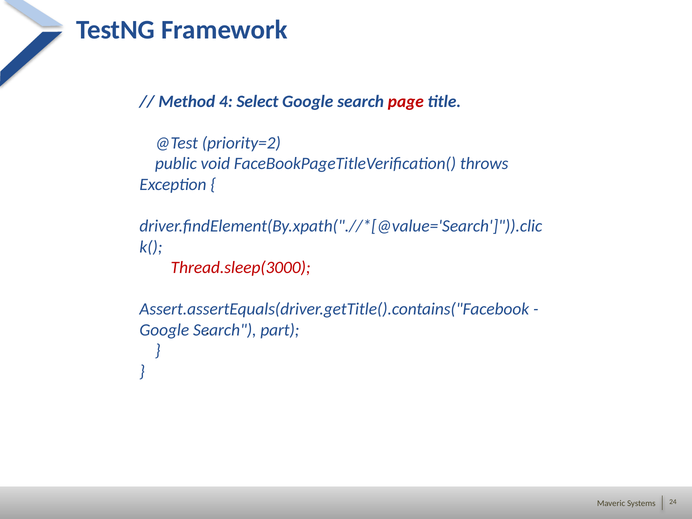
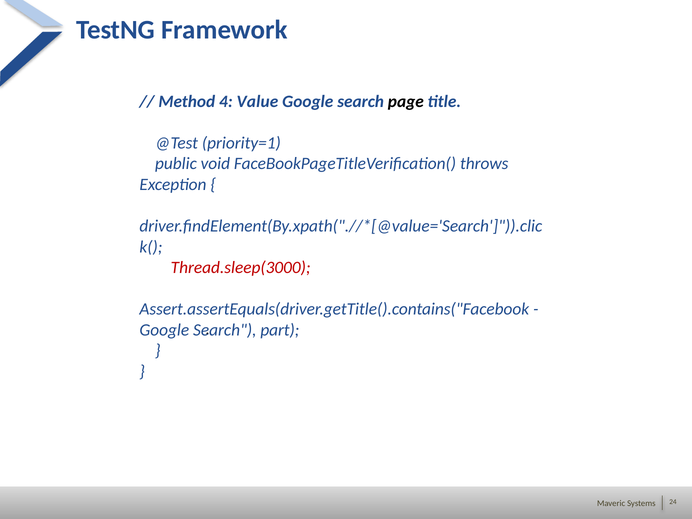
Select: Select -> Value (257, 101)
page colour: red -> black (406, 101)
priority=2: priority=2 -> priority=1 (241, 143)
